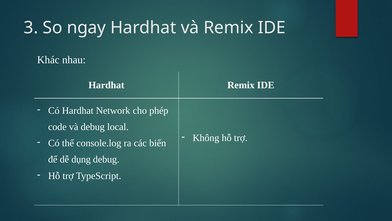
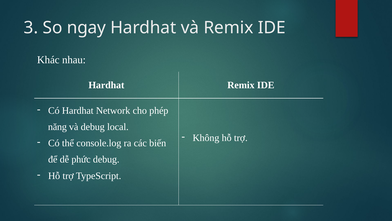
code: code -> năng (57, 127)
dụng: dụng -> phức (81, 159)
